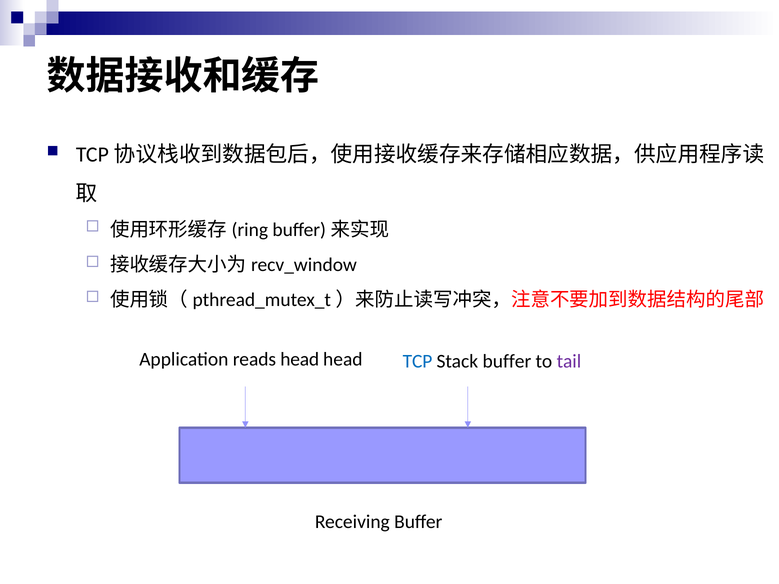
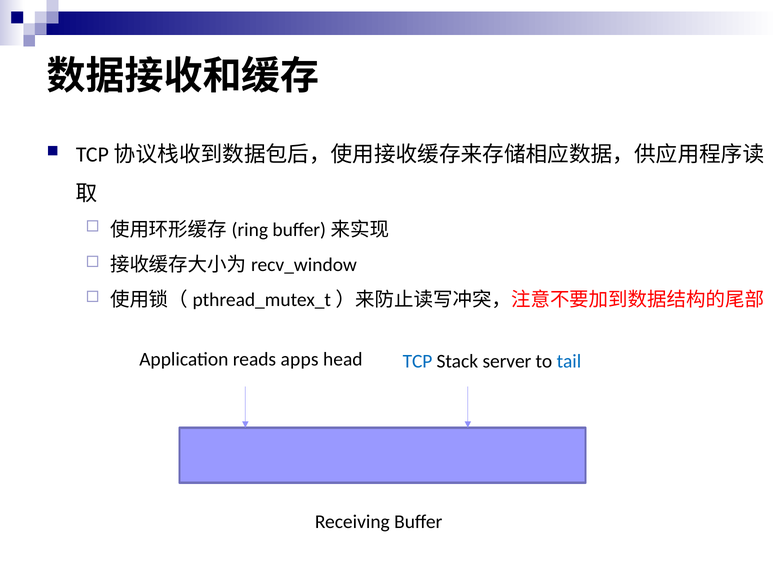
reads head: head -> apps (300, 360)
Stack buffer: buffer -> server (507, 362)
tail colour: purple -> blue (569, 362)
